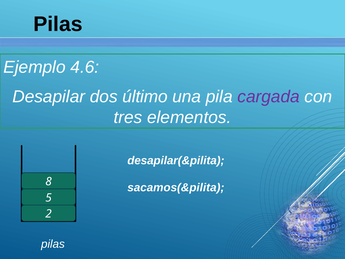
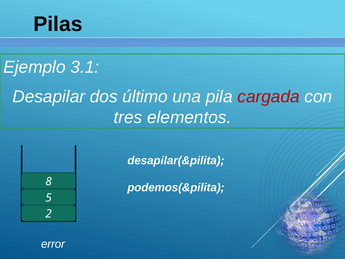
4.6: 4.6 -> 3.1 (85, 67)
cargada colour: purple -> red (269, 96)
sacamos(&pilita: sacamos(&pilita -> podemos(&pilita (176, 187)
pilas: pilas -> error (53, 244)
